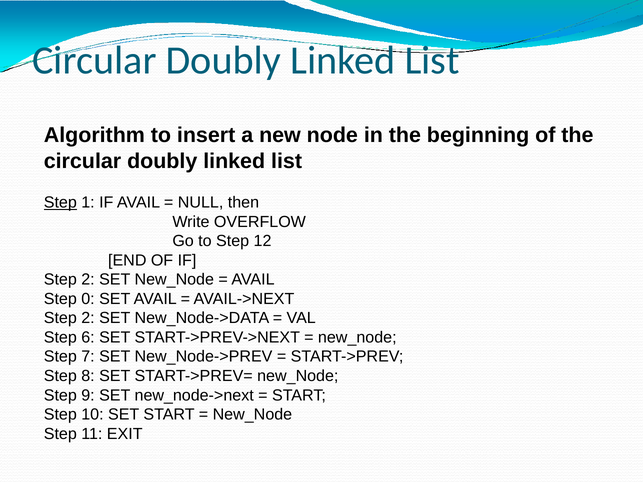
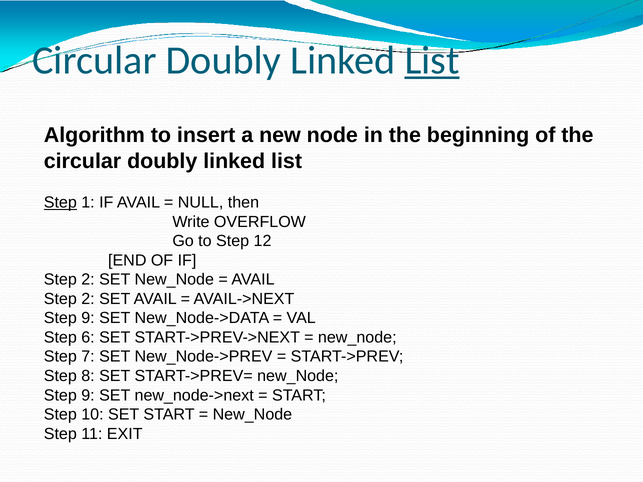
List underline: none -> present (432, 61)
0: 0 -> 2 (88, 299)
2: 2 -> 9 (88, 318)
